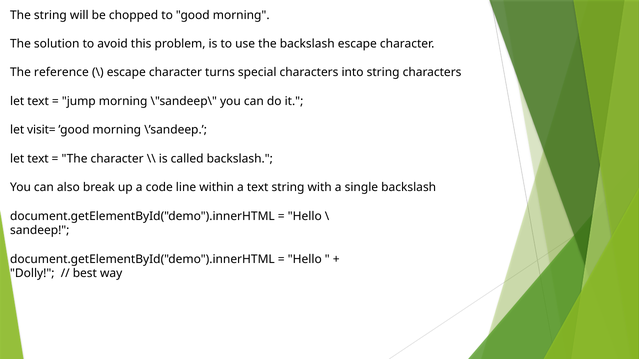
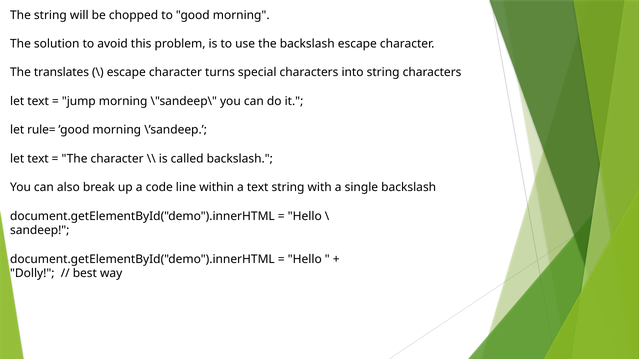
reference: reference -> translates (61, 73)
visit=: visit= -> rule= (41, 130)
